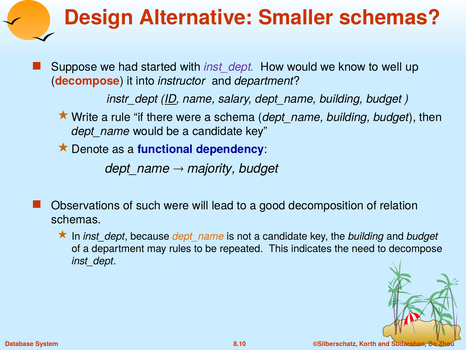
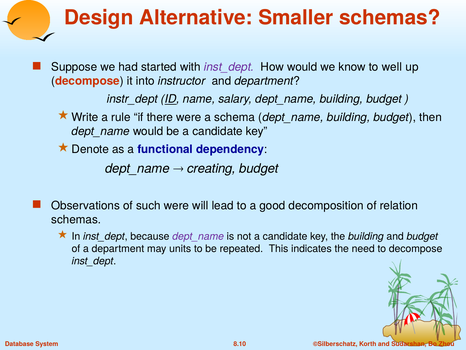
majority: majority -> creating (212, 168)
dept_name colour: orange -> purple (198, 236)
rules: rules -> units (180, 248)
